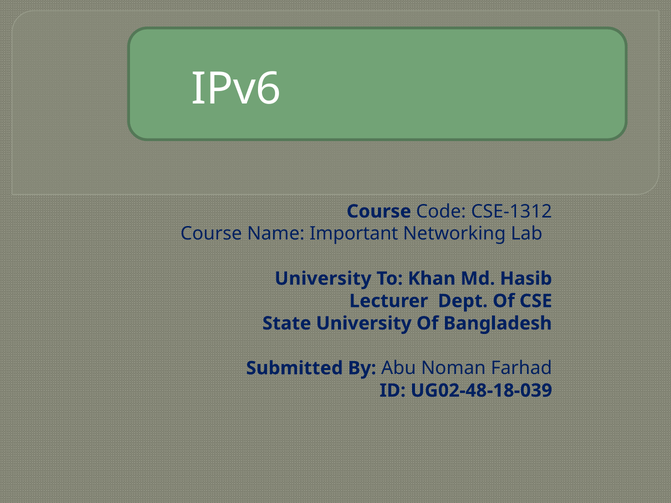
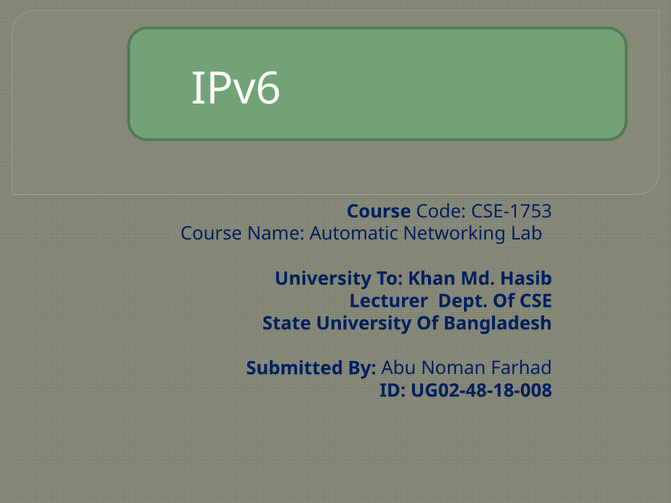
CSE-1312: CSE-1312 -> CSE-1753 (512, 212)
Important: Important -> Automatic (354, 234)
UG02-48-18-039: UG02-48-18-039 -> UG02-48-18-008 (481, 391)
